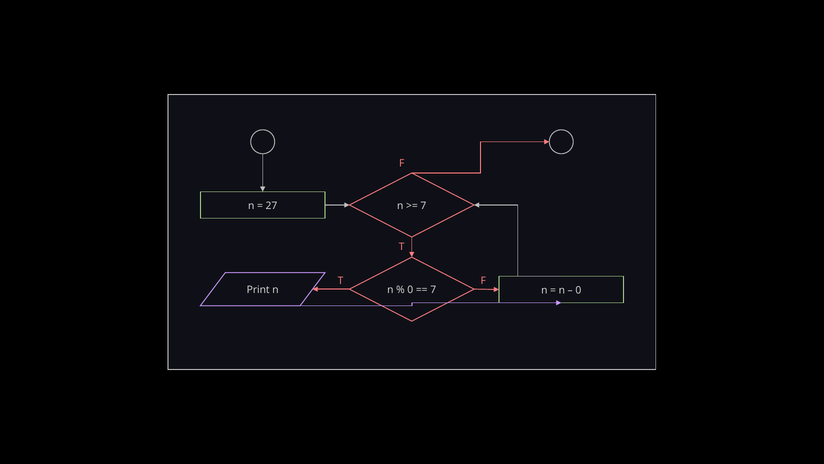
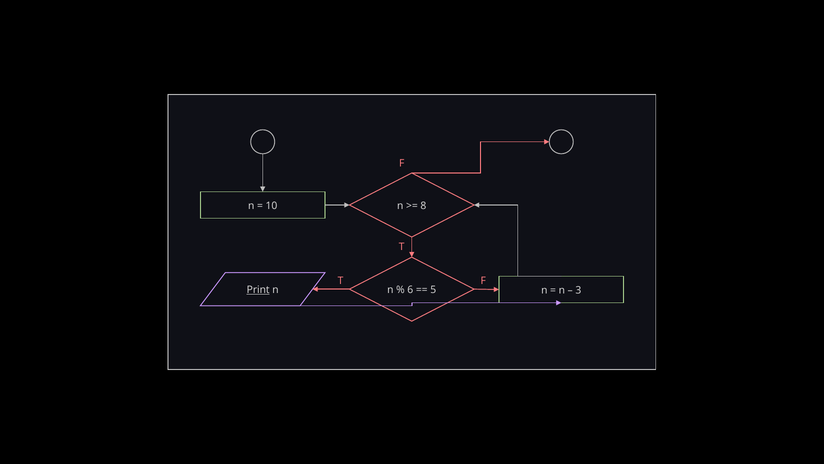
27: 27 -> 10 (271, 205)
7: 7 -> 8 (423, 205)
Print underline: none -> present (258, 290)
0: 0 -> 6 (410, 290)
7: 7 -> 5 (433, 290)
0: 0 -> 3 (578, 290)
